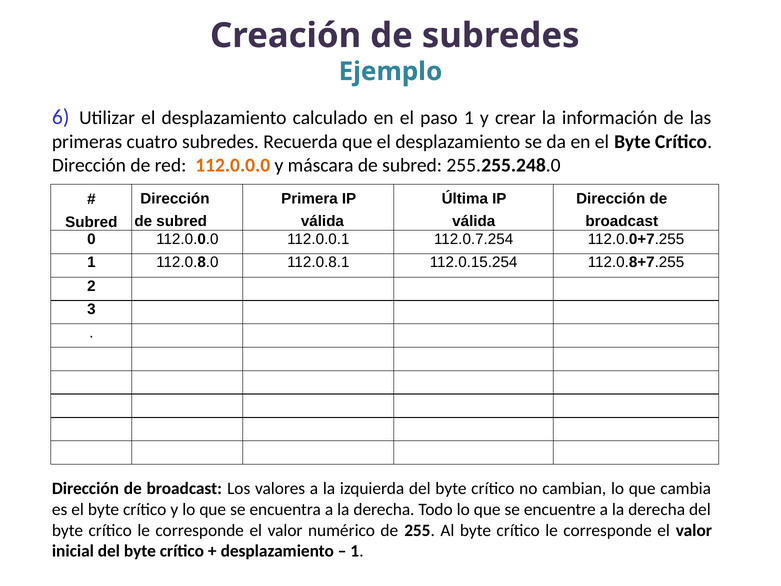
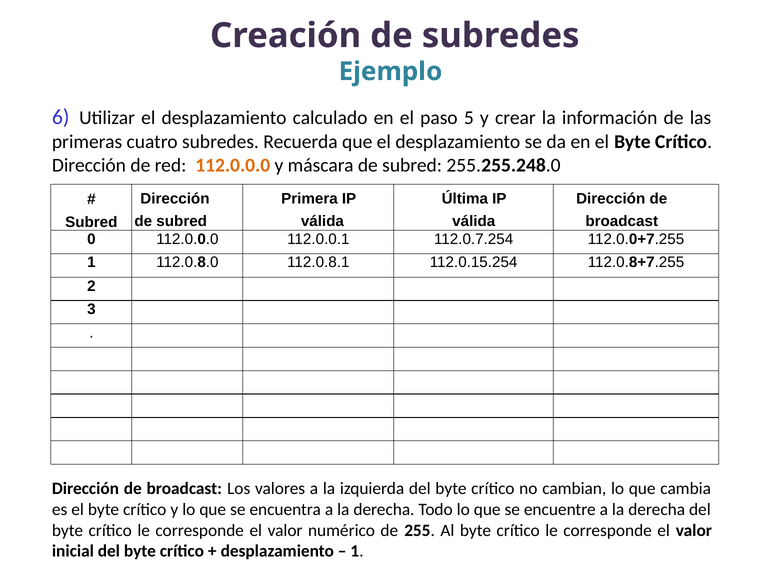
paso 1: 1 -> 5 (469, 118)
